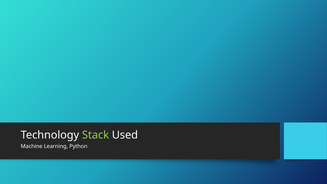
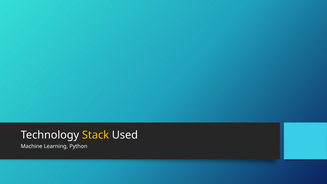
Stack colour: light green -> yellow (96, 135)
